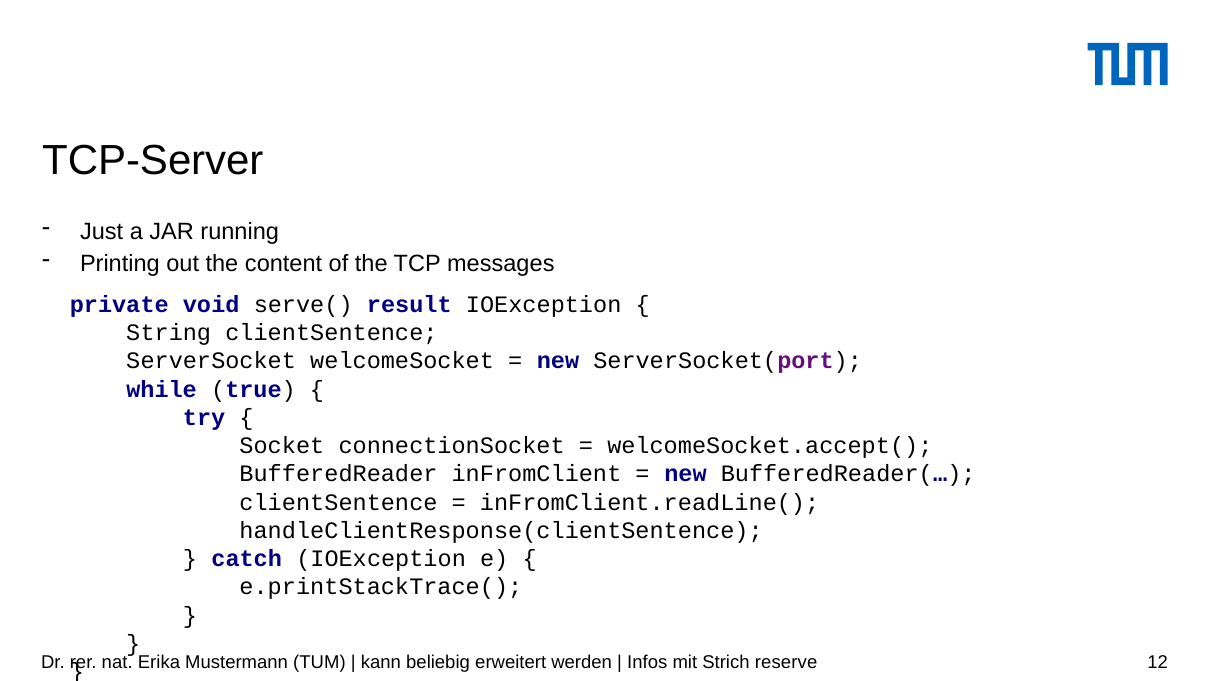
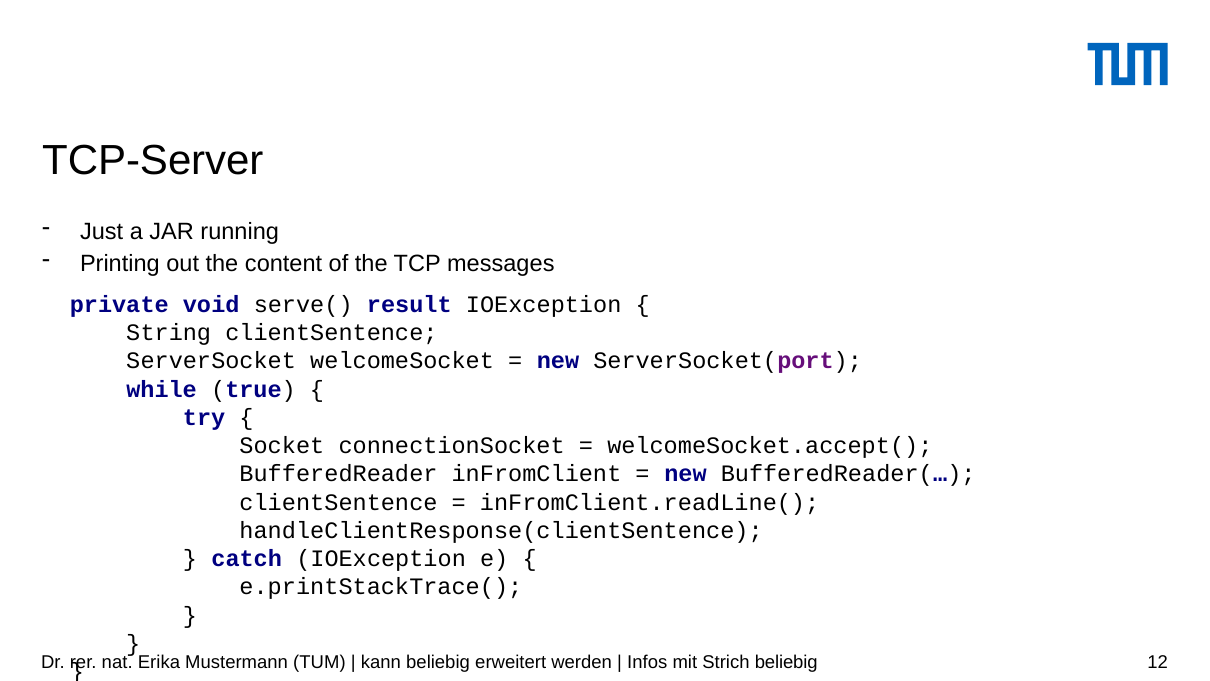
Strich reserve: reserve -> beliebig (786, 662)
